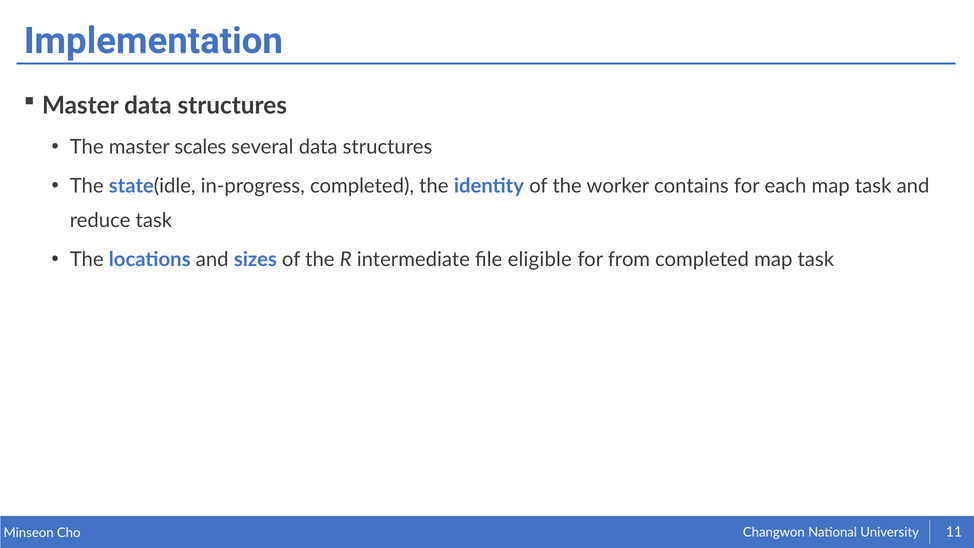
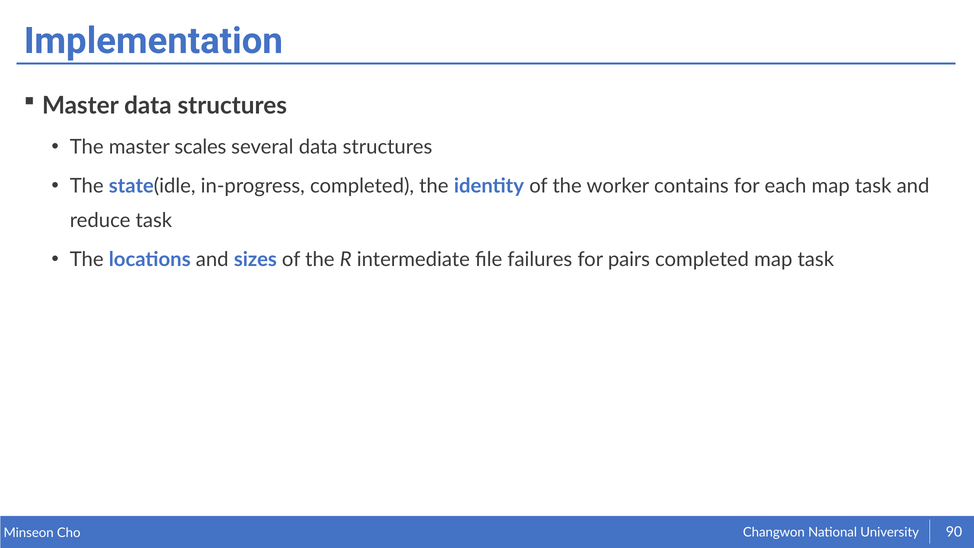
eligible: eligible -> failures (540, 260)
from: from -> pairs (629, 260)
11: 11 -> 90 (954, 532)
